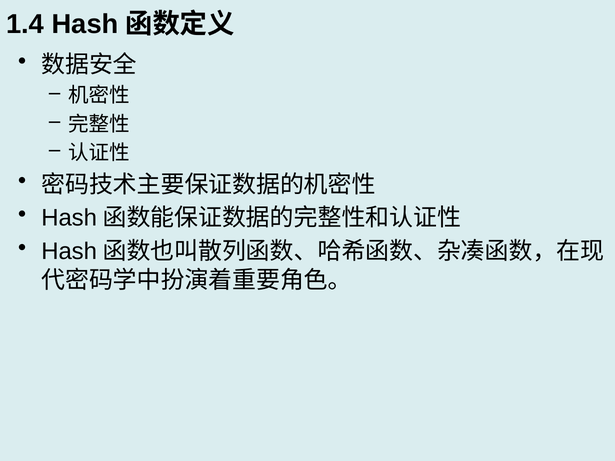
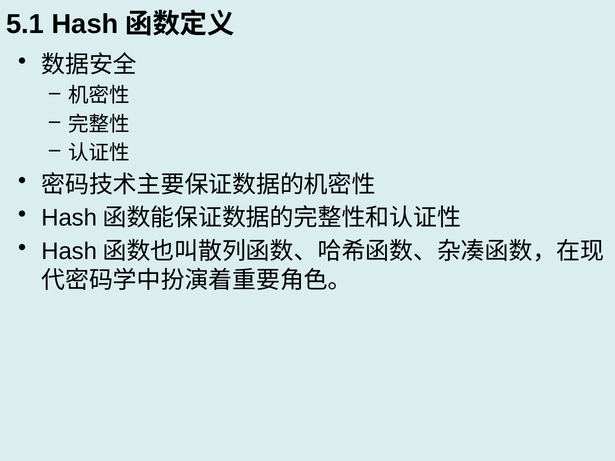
1.4: 1.4 -> 5.1 (25, 24)
